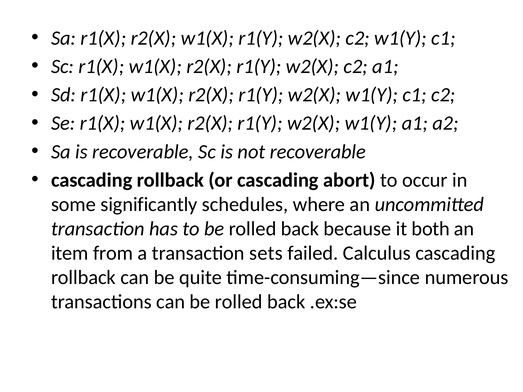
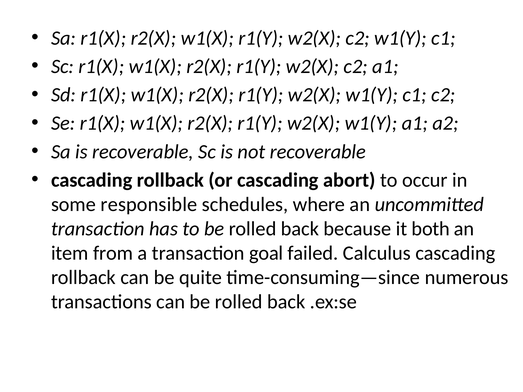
significantly: significantly -> responsible (149, 205)
sets: sets -> goal (266, 253)
